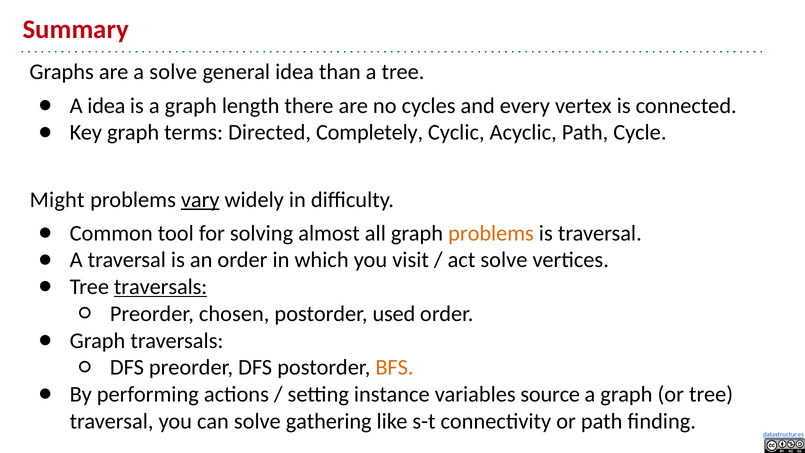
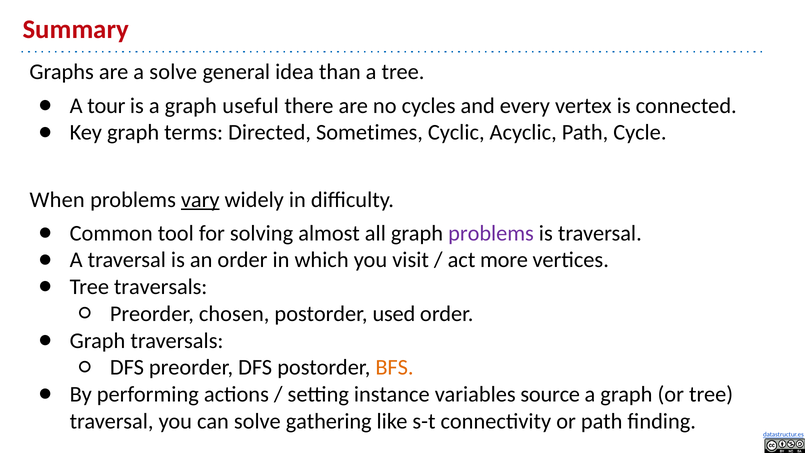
A idea: idea -> tour (106, 106)
length: length -> useful (251, 106)
Completely: Completely -> Sometimes (369, 132)
Might: Might -> When (57, 200)
problems colour: orange -> purple (491, 233)
act solve: solve -> more (504, 260)
traversals underline: present -> none (161, 287)
